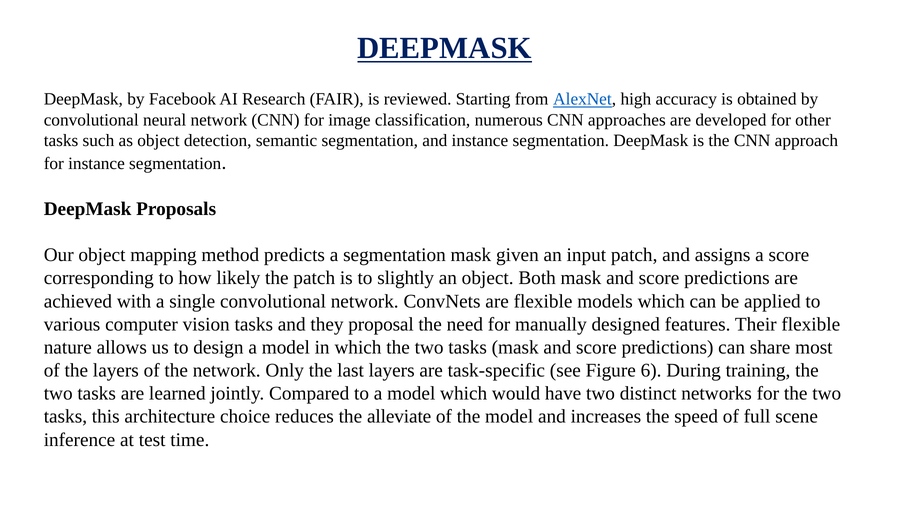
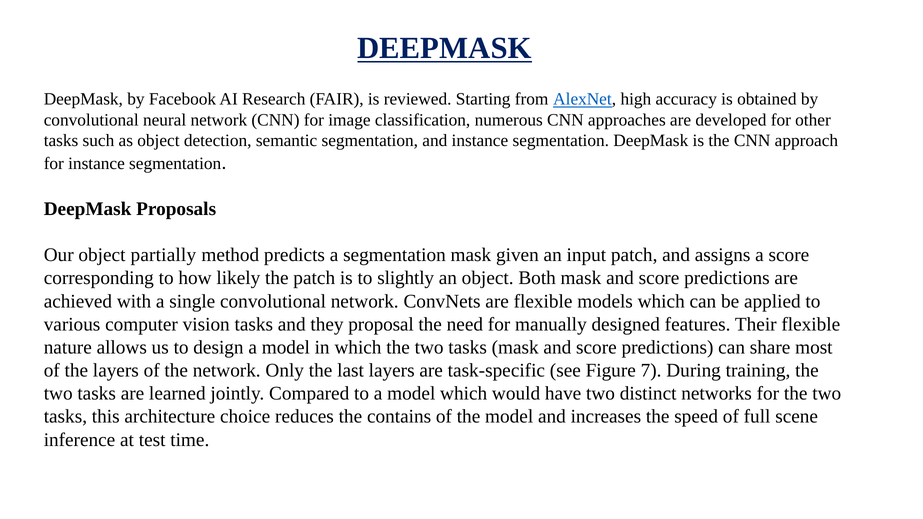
mapping: mapping -> partially (163, 255)
6: 6 -> 7 (651, 371)
alleviate: alleviate -> contains (399, 417)
